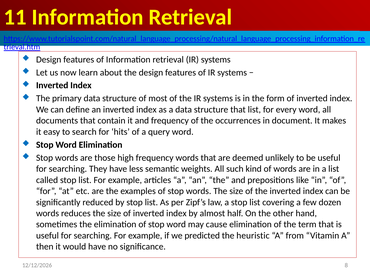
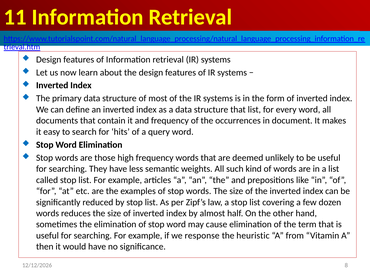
predicted: predicted -> response (202, 235)
